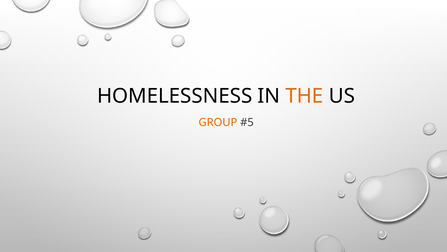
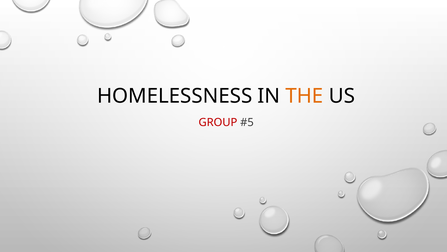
GROUP colour: orange -> red (218, 122)
